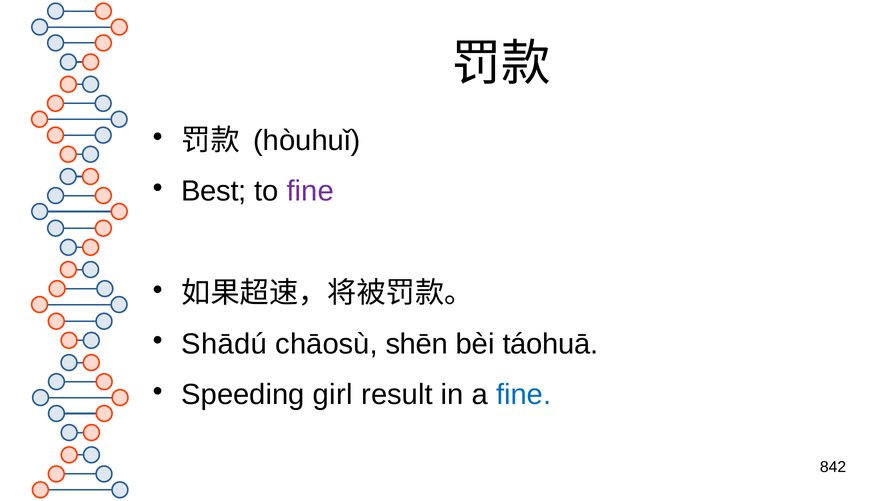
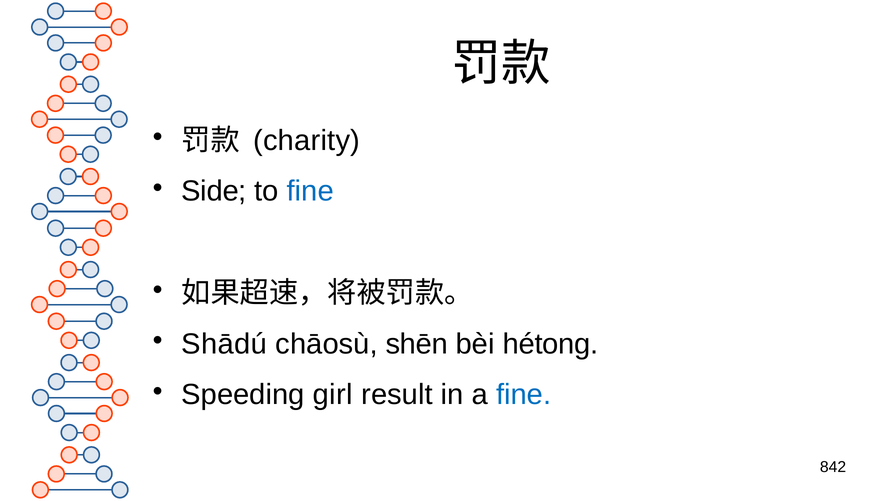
hòuhuǐ: hòuhuǐ -> charity (307, 140)
Best: Best -> Side (214, 191)
fine colour: purple -> blue (310, 191)
táohuā: táohuā -> hétong (551, 344)
